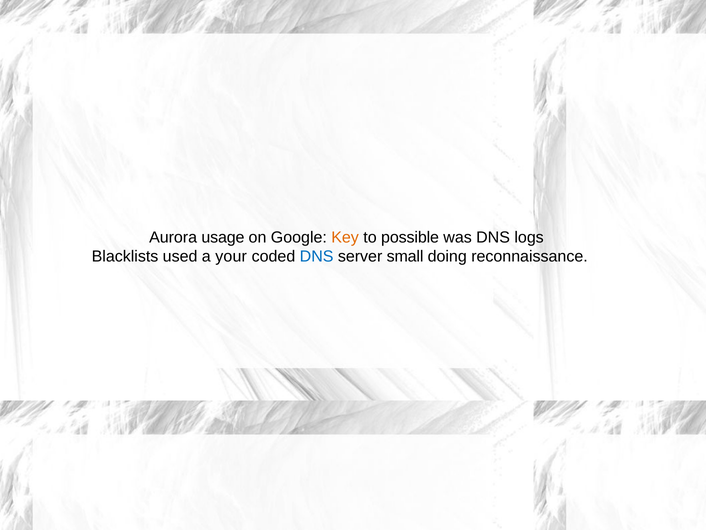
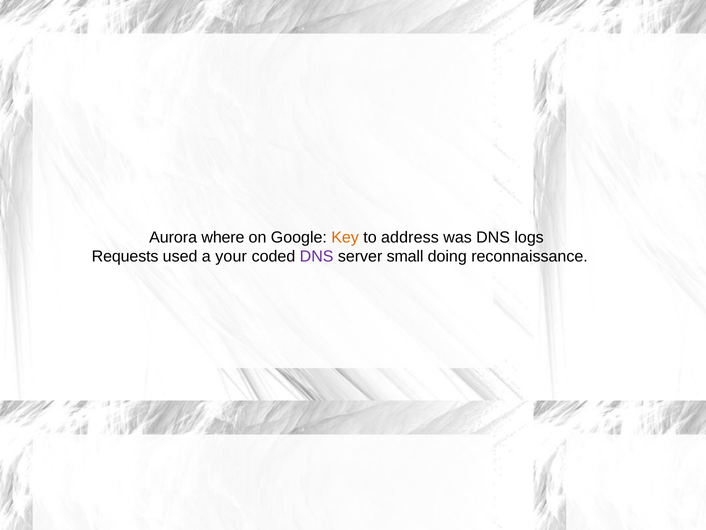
usage: usage -> where (223, 237)
possible: possible -> address (410, 237)
Blacklists: Blacklists -> Requests (125, 256)
DNS colour: blue -> purple (317, 256)
